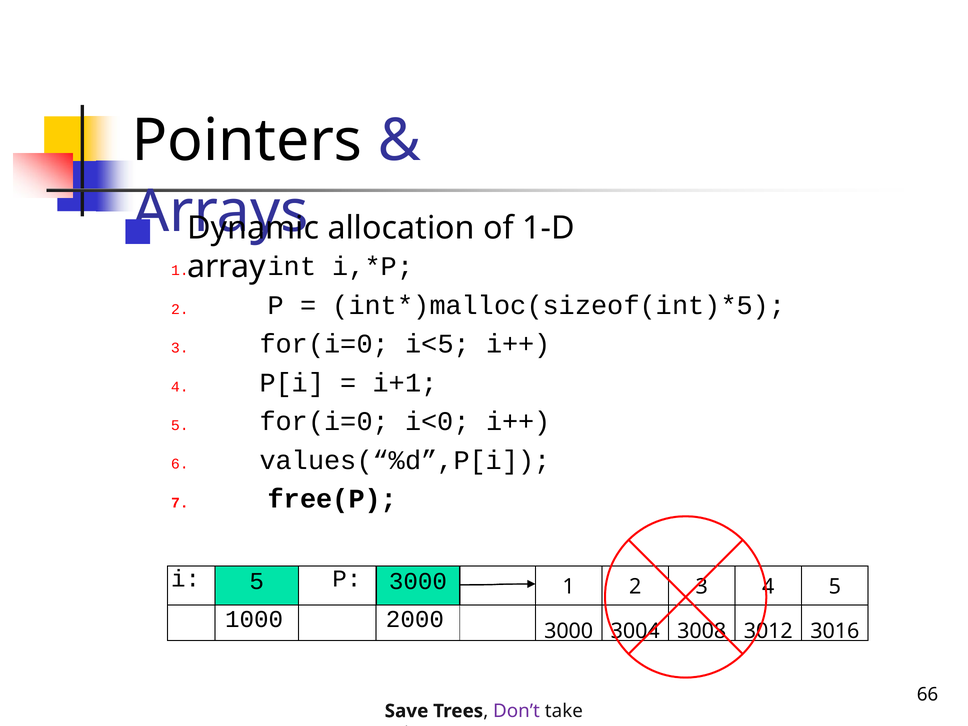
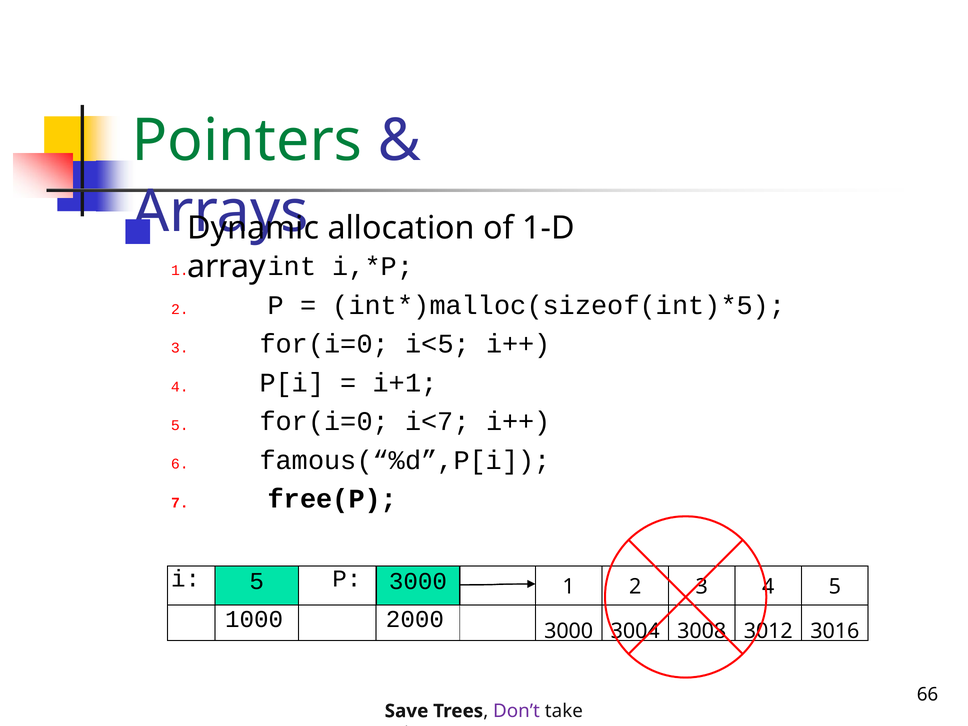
Pointers colour: black -> green (247, 141)
i<0: i<0 -> i<7 (437, 421)
values(“%d”,P[i: values(“%d”,P[i -> famous(“%d”,P[i (405, 460)
